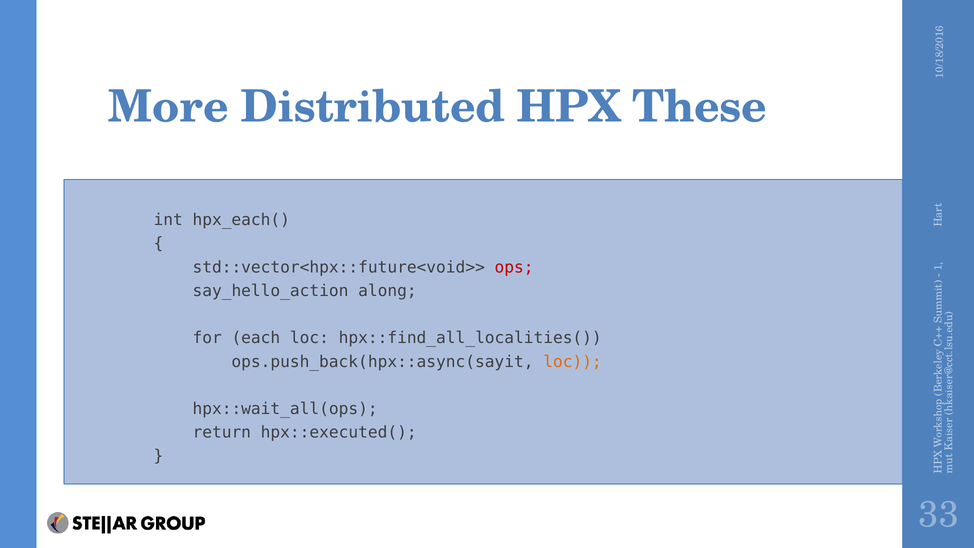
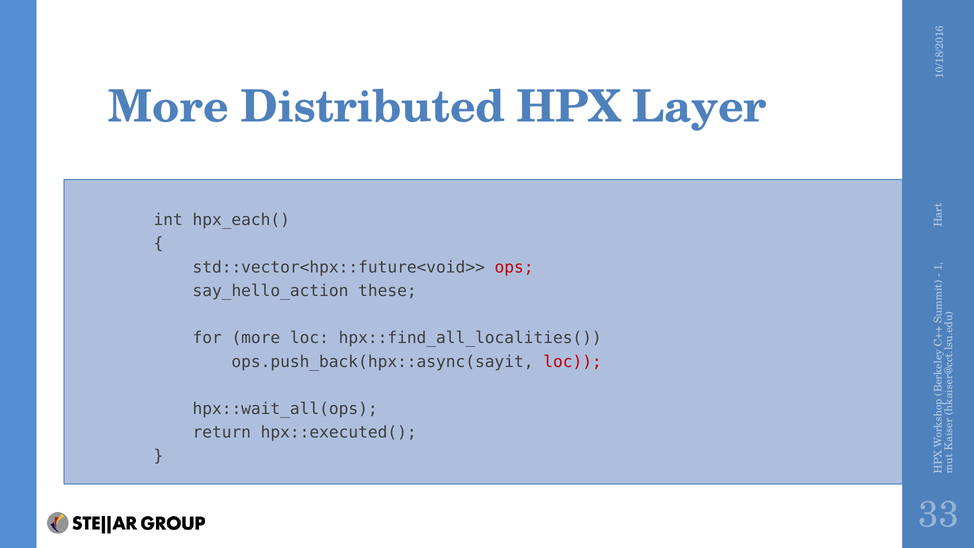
These: These -> Layer (700, 107)
along: along -> these (387, 291)
for each: each -> more (256, 338)
loc colour: orange -> red (573, 362)
